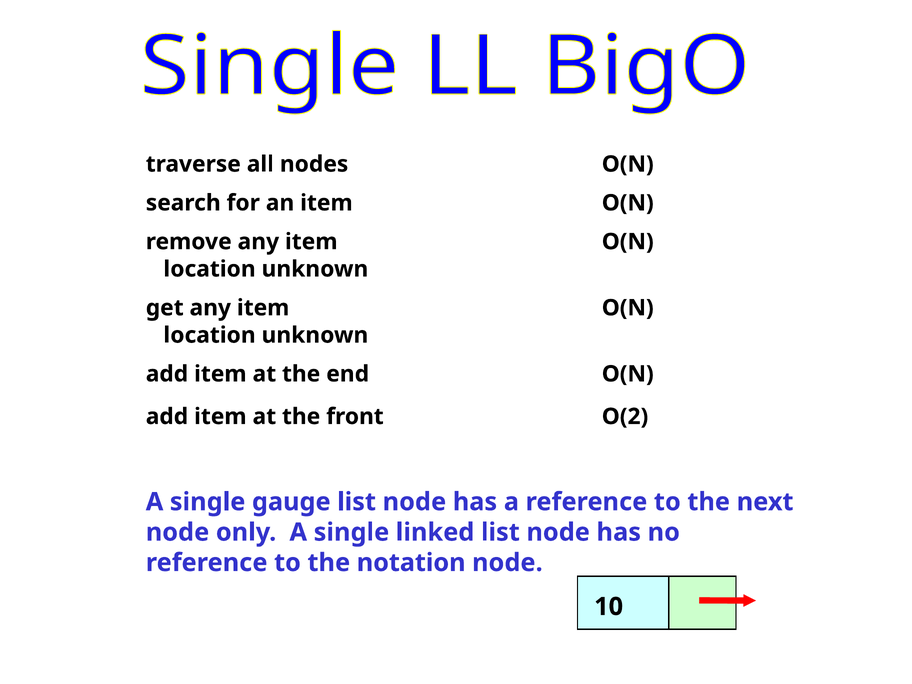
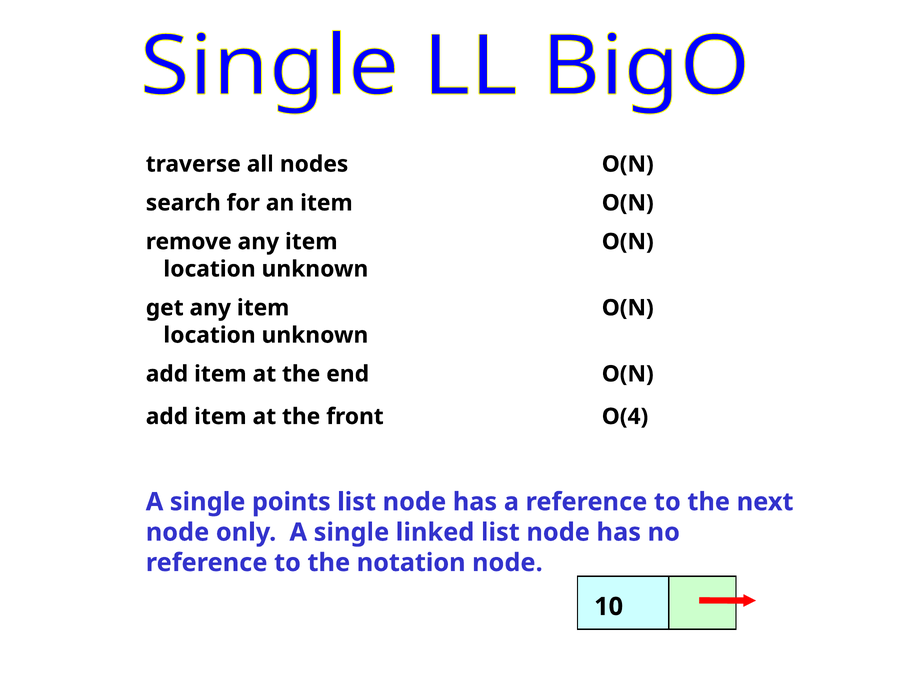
O(2: O(2 -> O(4 (625, 417)
gauge: gauge -> points (291, 502)
